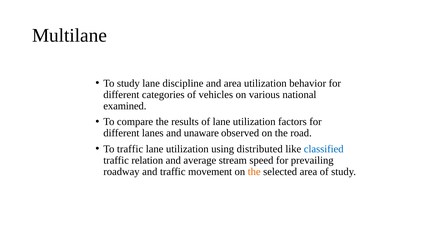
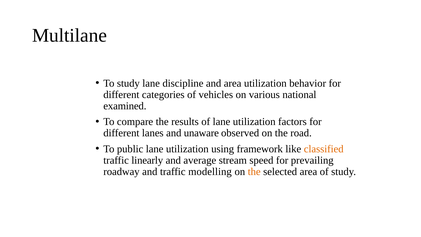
To traffic: traffic -> public (130, 149)
distributed: distributed -> framework (260, 149)
classified colour: blue -> orange (324, 149)
relation: relation -> linearly (147, 160)
movement: movement -> modelling (210, 171)
